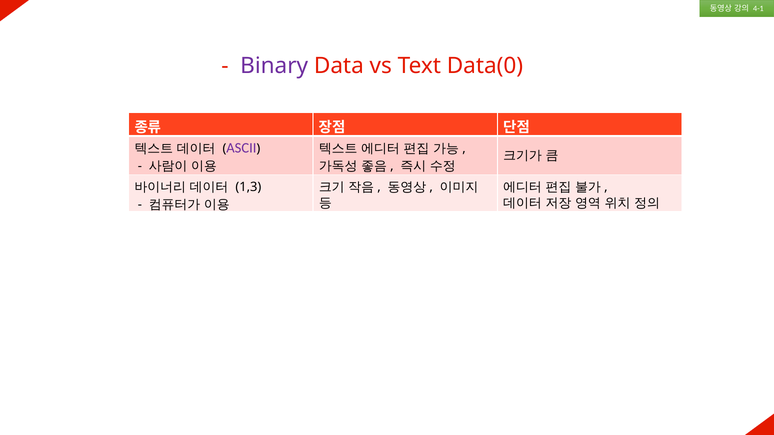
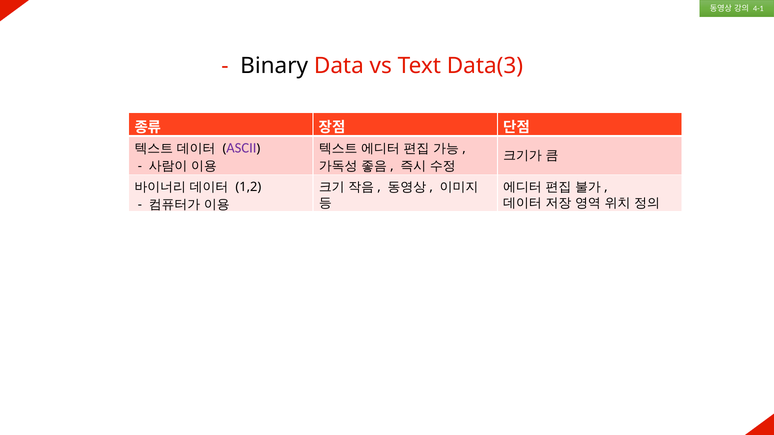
Binary colour: purple -> black (274, 66)
Data(0: Data(0 -> Data(3 (485, 66)
1,3: 1,3 -> 1,2 (248, 187)
